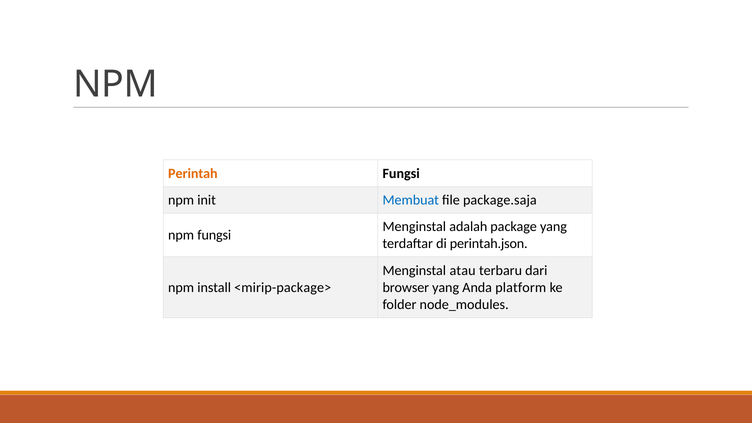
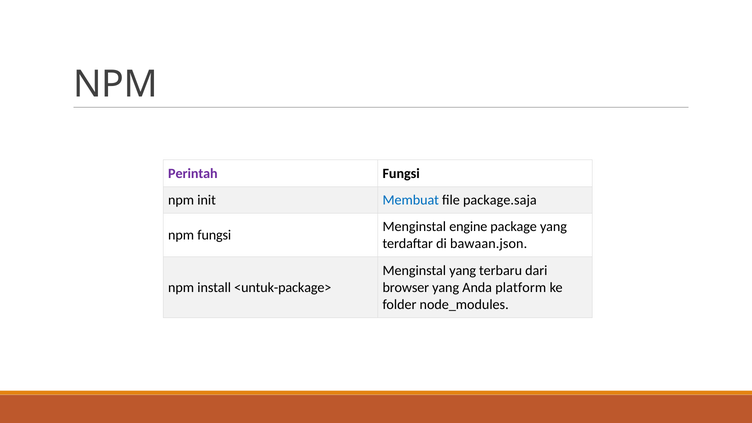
Perintah colour: orange -> purple (193, 173)
adalah: adalah -> engine (468, 227)
perintah.json: perintah.json -> bawaan.json (489, 244)
Menginstal atau: atau -> yang (463, 270)
<mirip-package>: <mirip-package> -> <untuk-package> (283, 288)
